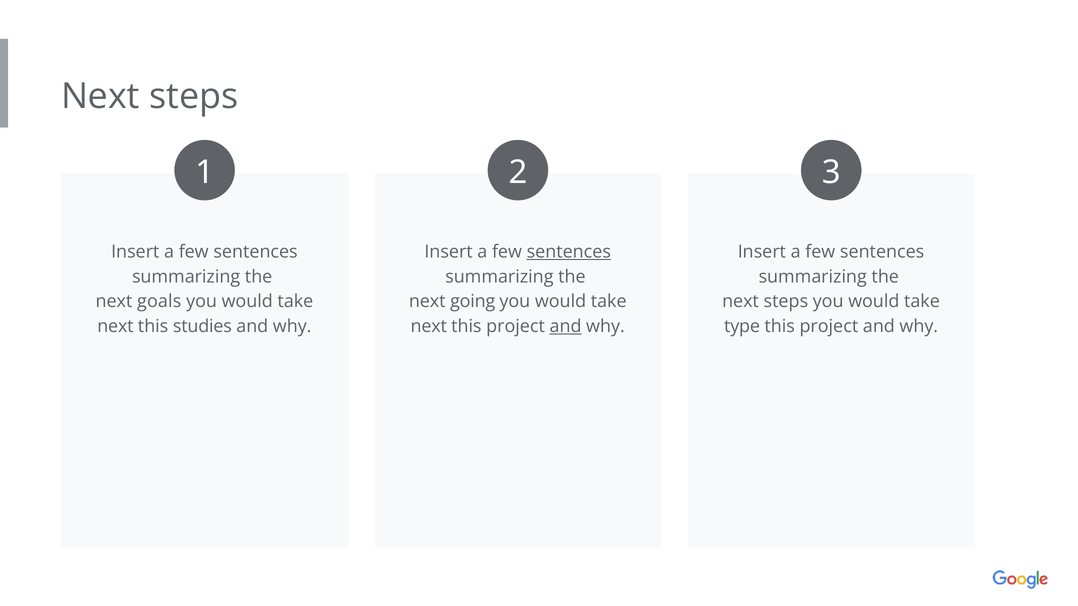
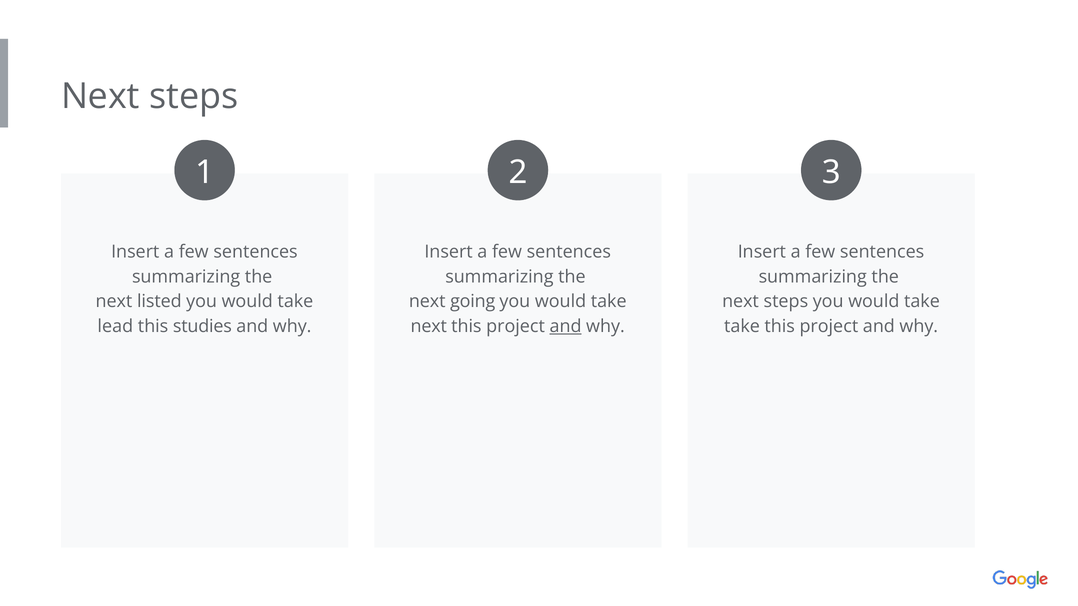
sentences underline: present -> none (569, 252)
goals: goals -> listed (159, 302)
next: next -> lead (115, 326)
type: type -> take (742, 326)
